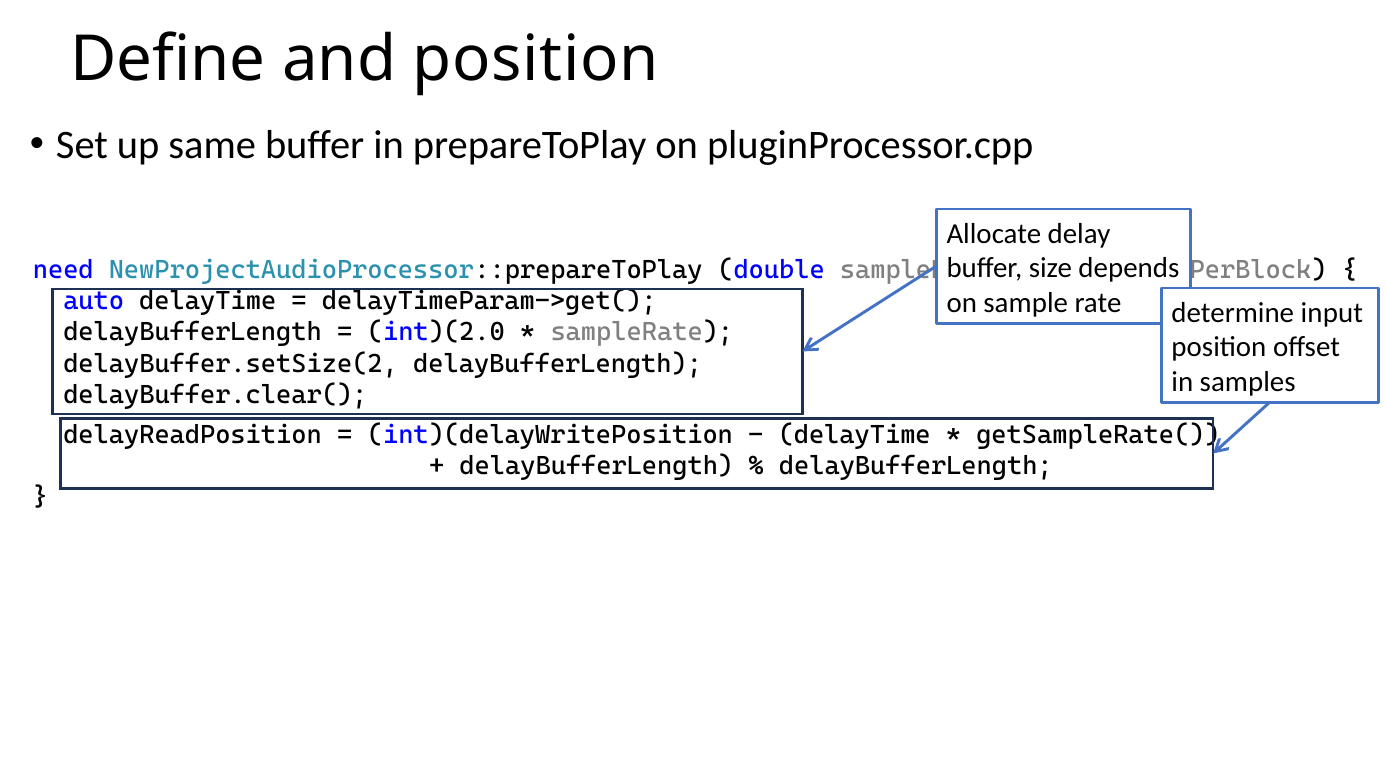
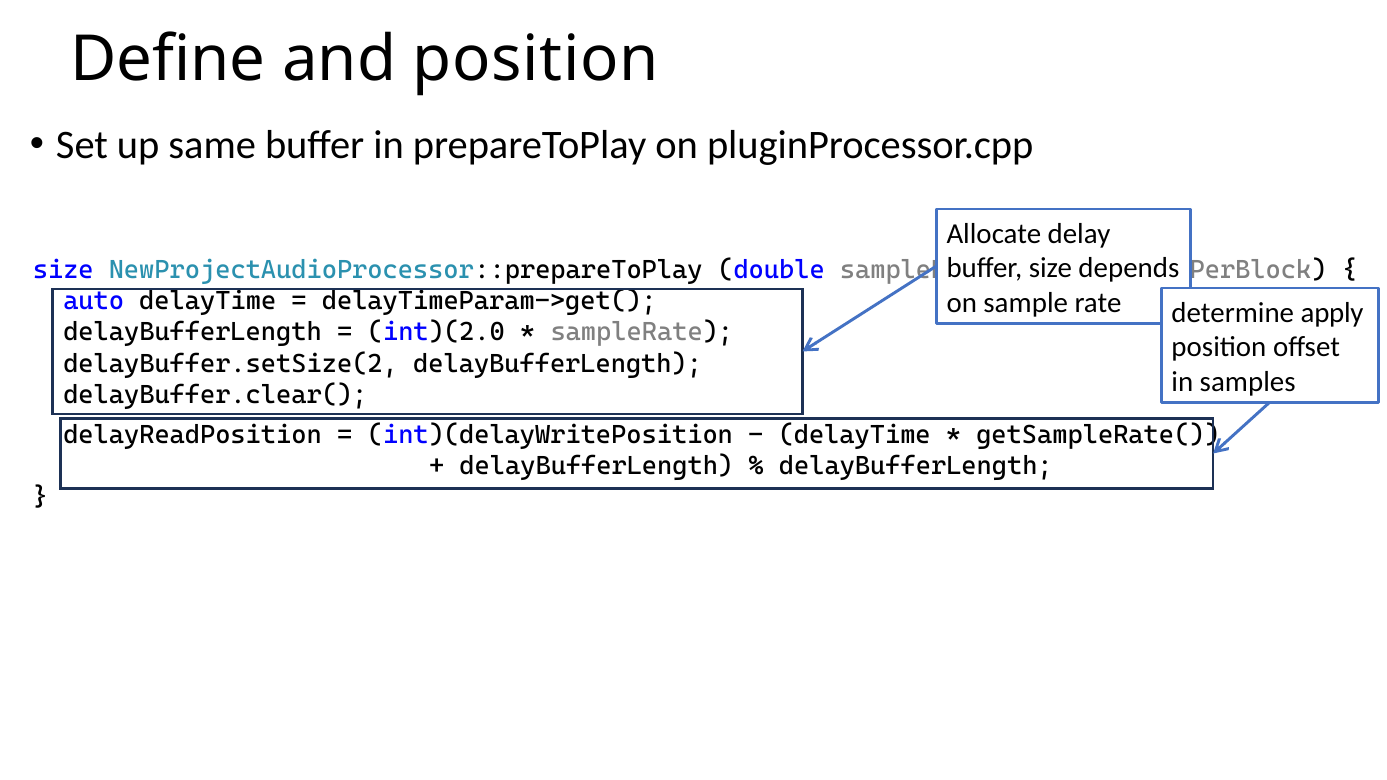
need: need -> size (63, 270)
input: input -> apply (1332, 313)
